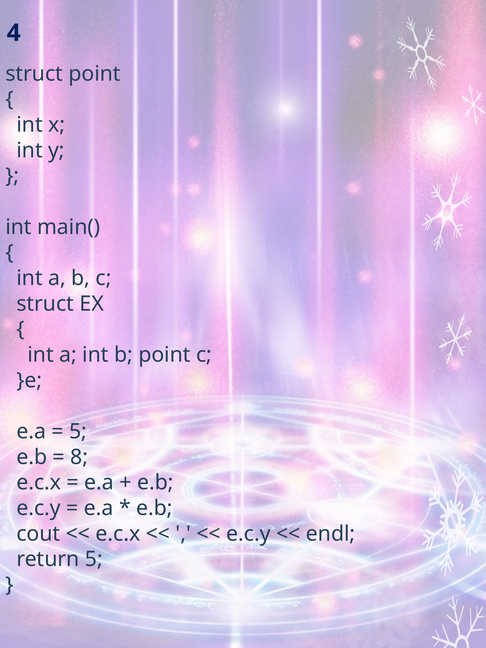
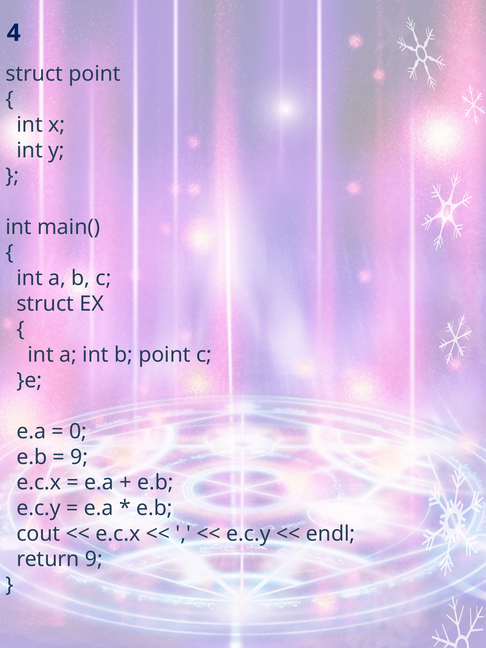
5: 5 -> 0 (78, 431)
8: 8 -> 9 (79, 457)
return 5: 5 -> 9 (94, 559)
